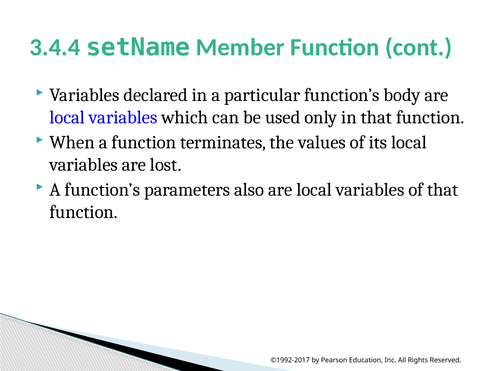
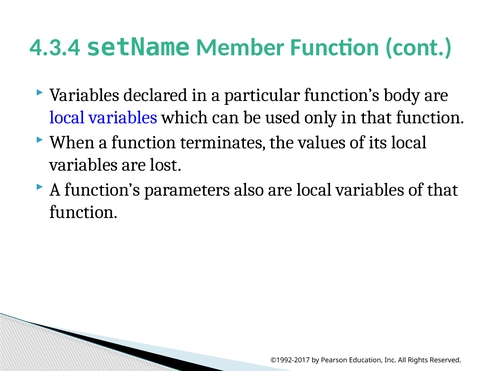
3.4.4: 3.4.4 -> 4.3.4 (55, 48)
